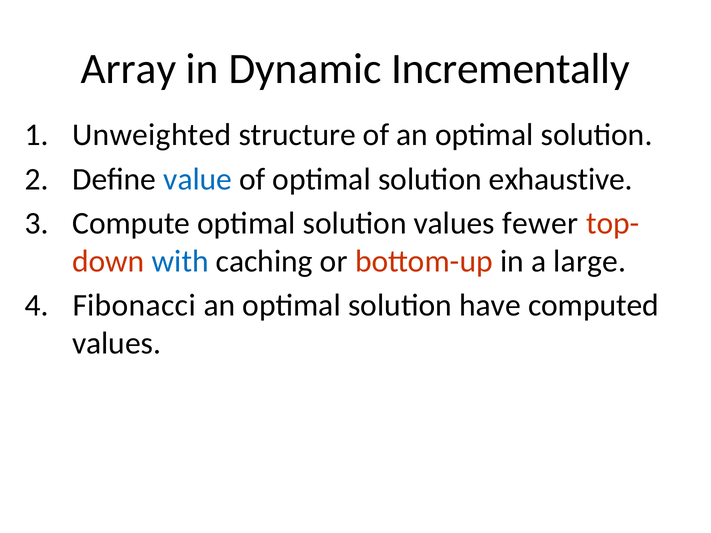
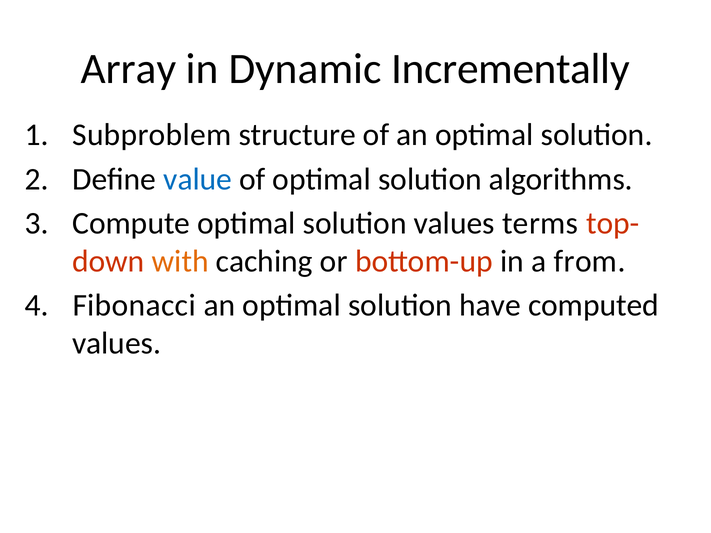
Unweighted: Unweighted -> Subproblem (152, 135)
exhaustive: exhaustive -> algorithms (561, 179)
fewer: fewer -> terms (540, 223)
with colour: blue -> orange (180, 261)
large: large -> from (590, 261)
